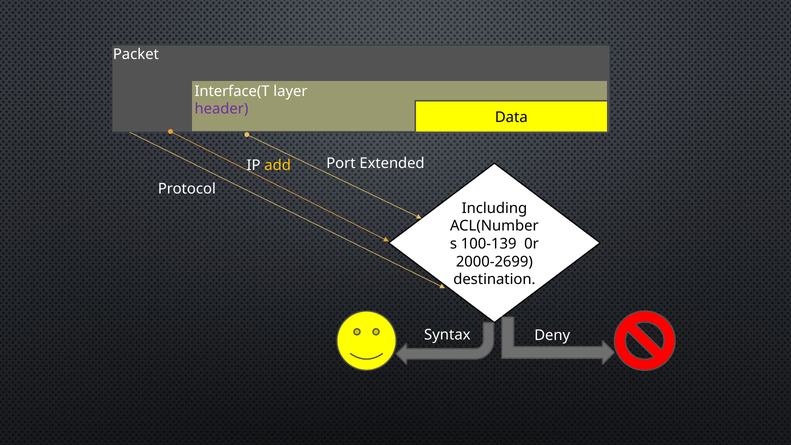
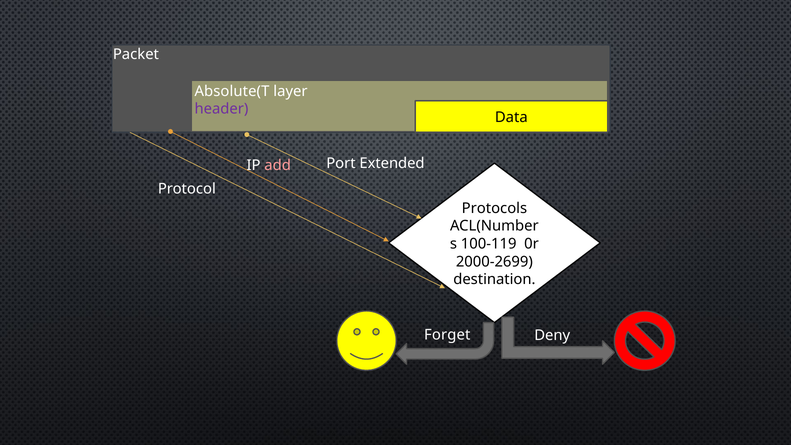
Interface(T: Interface(T -> Absolute(T (232, 91)
add colour: yellow -> pink (278, 165)
Including: Including -> Protocols (494, 208)
100-139: 100-139 -> 100-119 (489, 244)
Syntax: Syntax -> Forget (447, 335)
